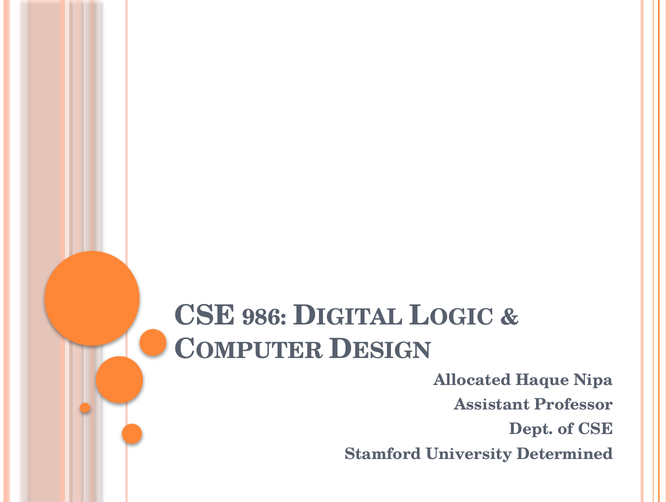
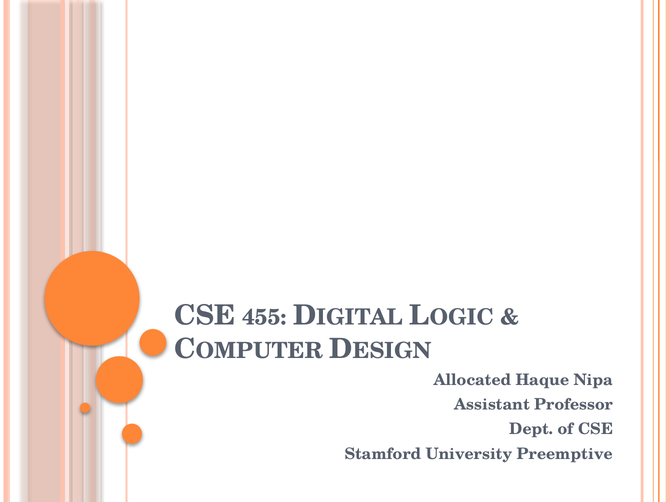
986: 986 -> 455 (264, 318)
Determined: Determined -> Preemptive (565, 454)
